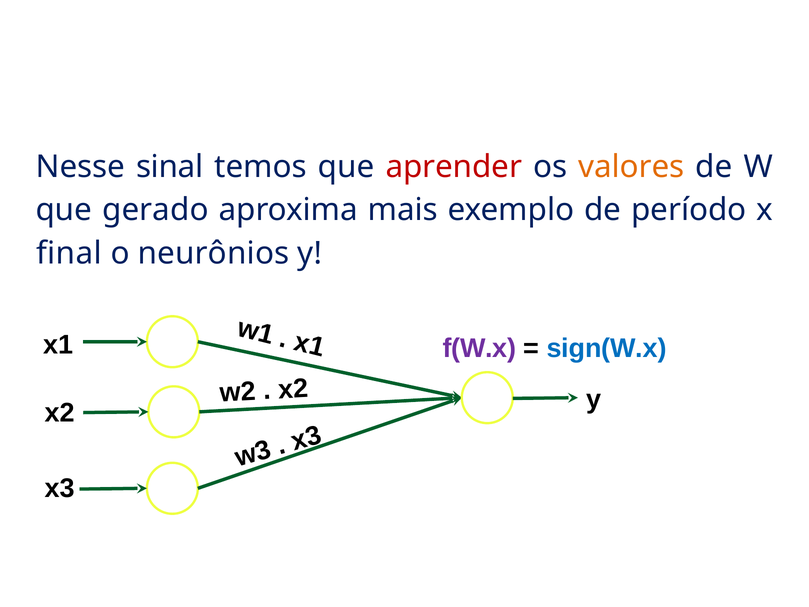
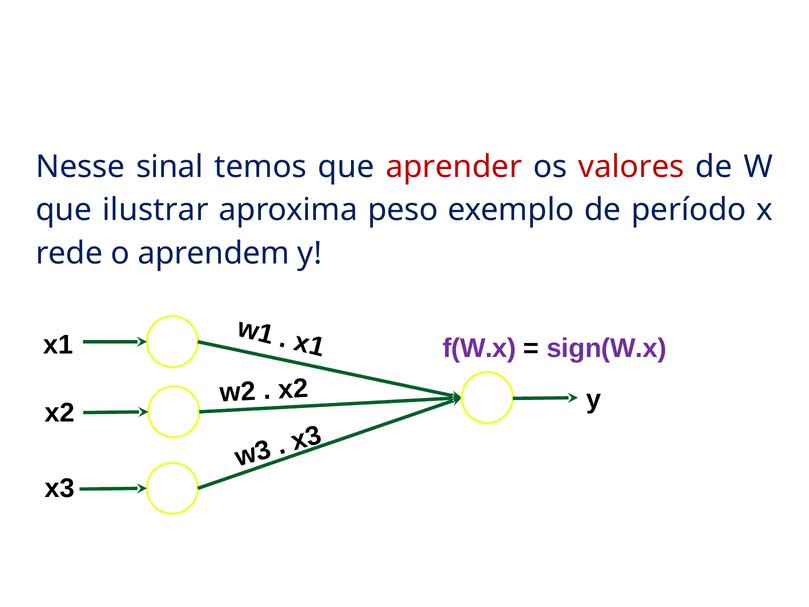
valores colour: orange -> red (631, 167)
gerado: gerado -> ilustrar (155, 210)
mais: mais -> peso (403, 210)
final: final -> rede (69, 253)
neurônios: neurônios -> aprendem (214, 253)
sign(W.x colour: blue -> purple (607, 348)
